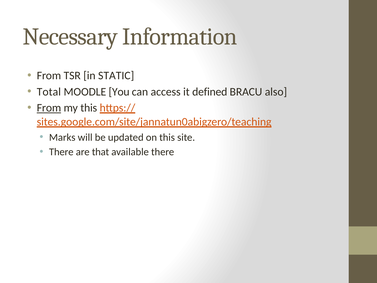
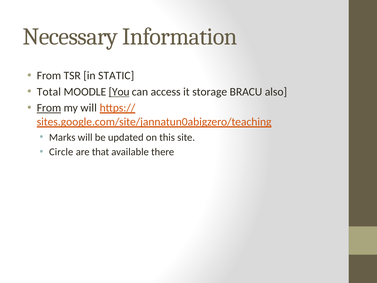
You underline: none -> present (119, 92)
defined: defined -> storage (210, 92)
my this: this -> will (89, 108)
There: There -> Circle (61, 152)
